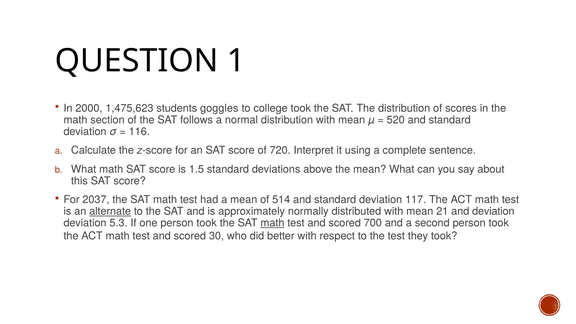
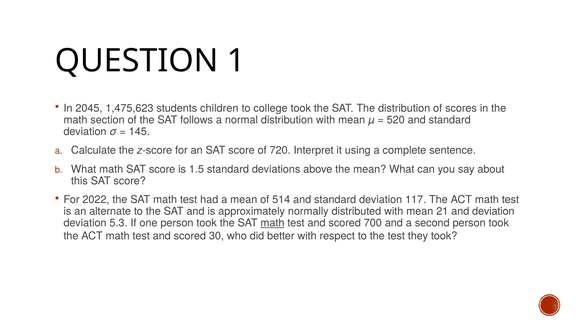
2000: 2000 -> 2045 (89, 108)
goggles: goggles -> children (219, 108)
116: 116 -> 145 (139, 131)
2037: 2037 -> 2022 (96, 200)
alternate underline: present -> none (110, 211)
